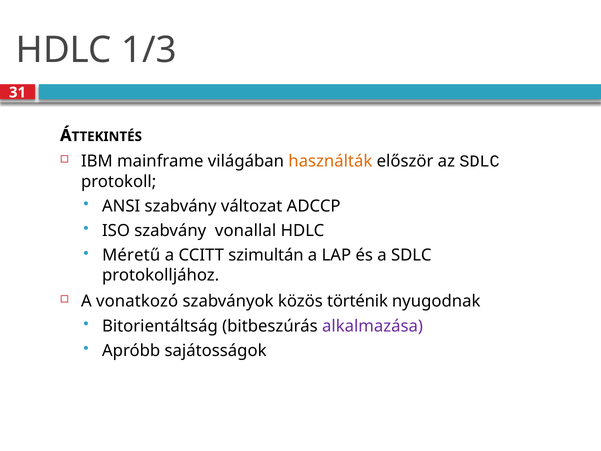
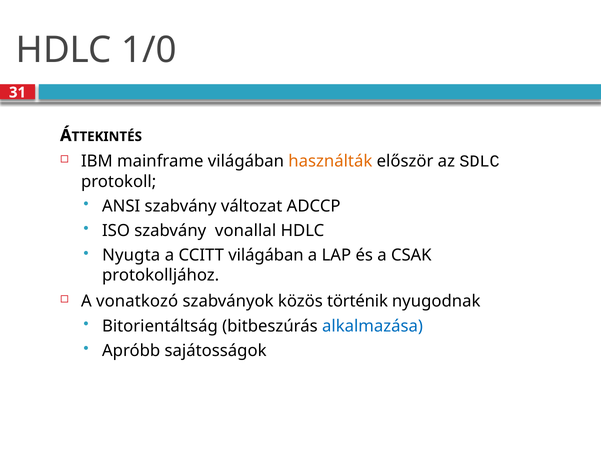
1/3: 1/3 -> 1/0 (149, 50)
Méretű: Méretű -> Nyugta (131, 255)
CCITT szimultán: szimultán -> világában (266, 255)
a SDLC: SDLC -> CSAK (411, 255)
alkalmazása colour: purple -> blue (373, 326)
